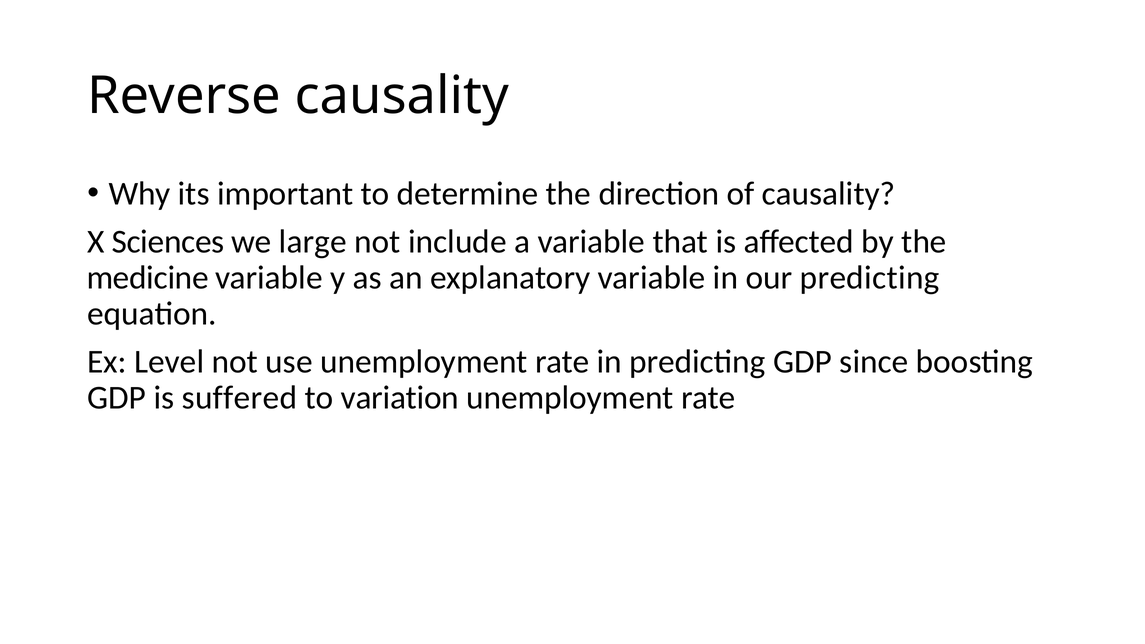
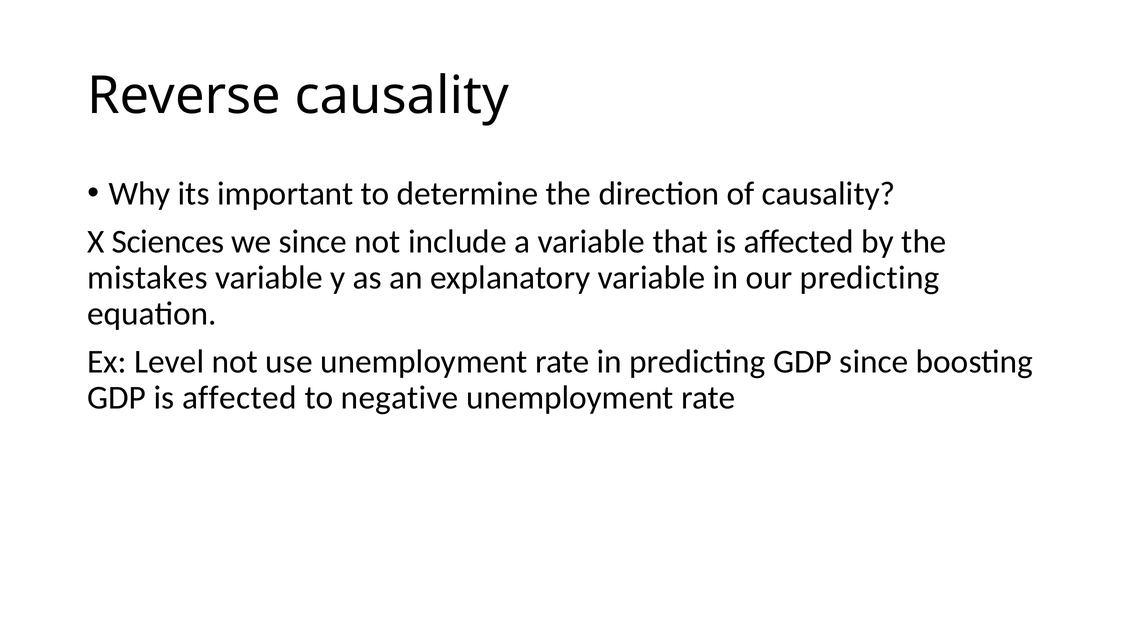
we large: large -> since (313, 242)
medicine: medicine -> mistakes (147, 278)
GDP is suffered: suffered -> affected (239, 398)
variation: variation -> negative (400, 398)
